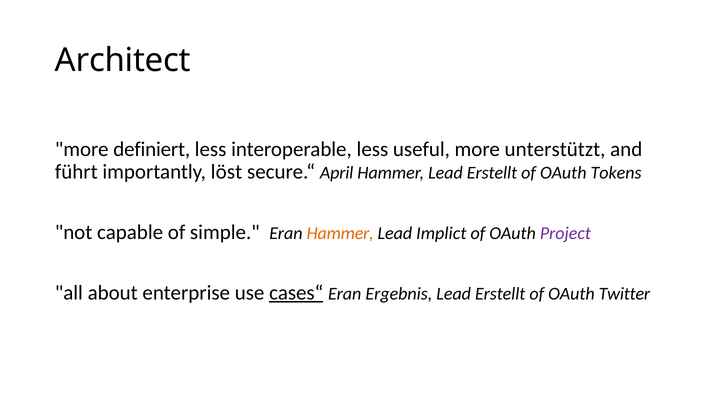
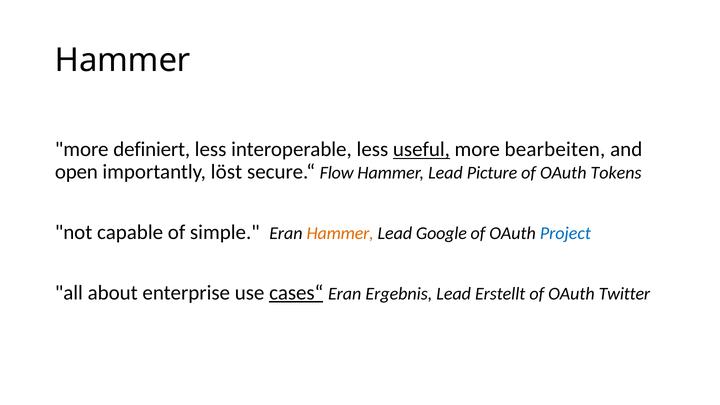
Architect: Architect -> Hammer (123, 60)
useful underline: none -> present (421, 149)
unterstützt: unterstützt -> bearbeiten (555, 149)
führt: führt -> open (76, 172)
April: April -> Flow (337, 173)
Hammer Lead Erstellt: Erstellt -> Picture (492, 173)
Implict: Implict -> Google (441, 233)
Project colour: purple -> blue (565, 233)
